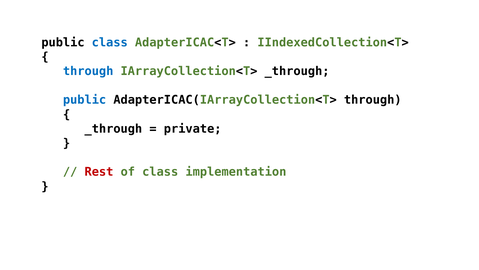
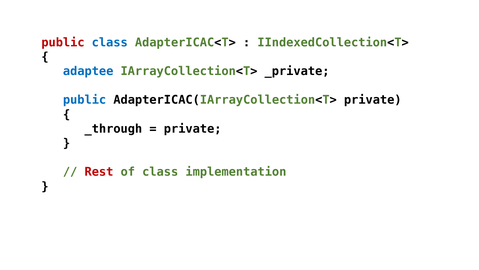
public colour: black -> red (63, 42)
through: through -> adaptee (88, 71)
IArrayCollection<T> _through: _through -> _private (297, 71)
AdapterICAC(IArrayCollection<T> through: through -> private (373, 100)
